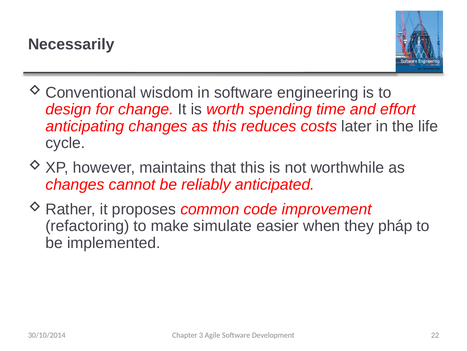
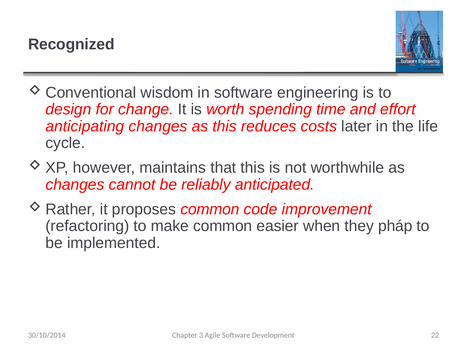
Necessarily: Necessarily -> Recognized (71, 44)
make simulate: simulate -> common (223, 226)
